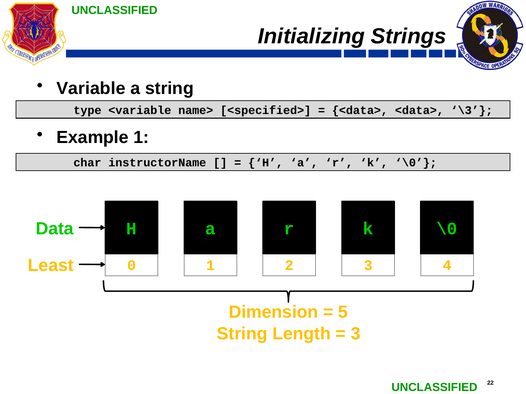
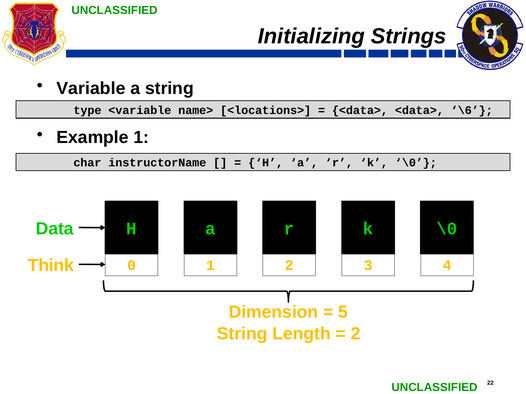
<specified>: <specified> -> <locations> (266, 110)
\3: \3 -> \6 (472, 110)
Least: Least -> Think (51, 266)
3: 3 -> 2 (356, 334)
